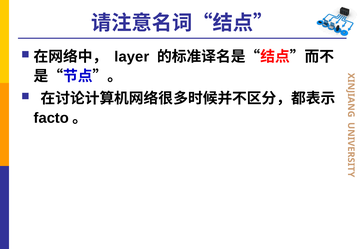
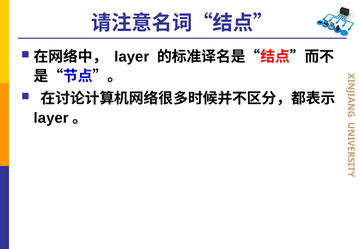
facto: facto -> layer (51, 118)
